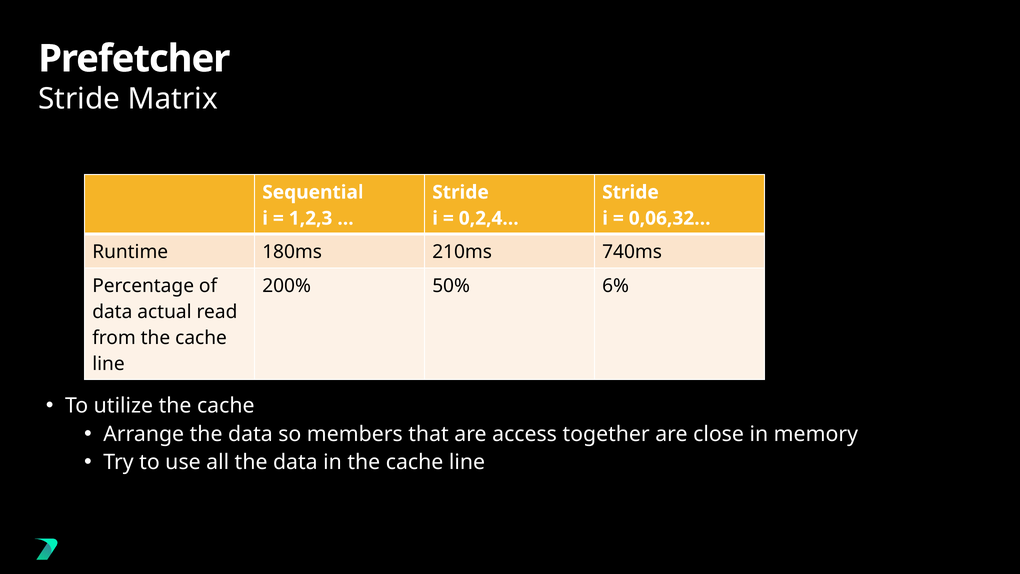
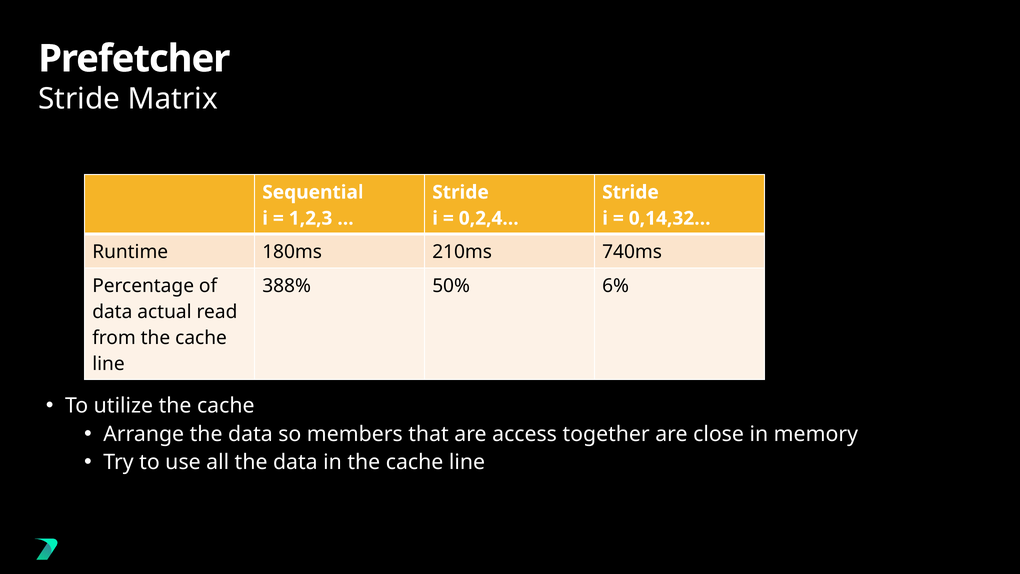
0,06,32…: 0,06,32… -> 0,14,32… (670, 218)
200%: 200% -> 388% (287, 286)
